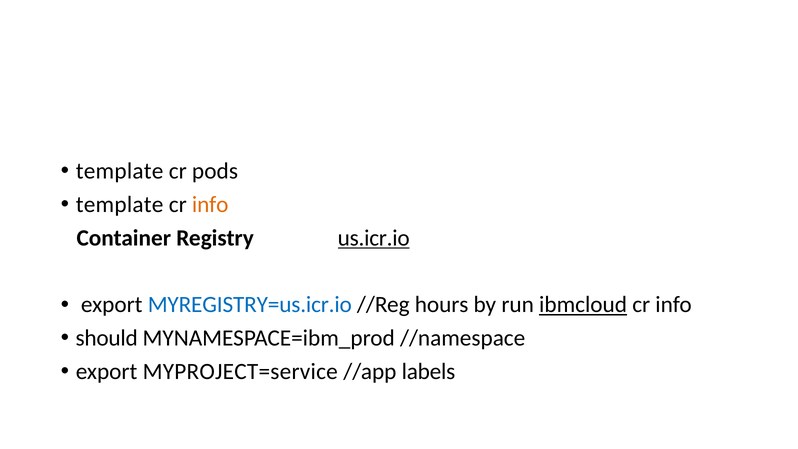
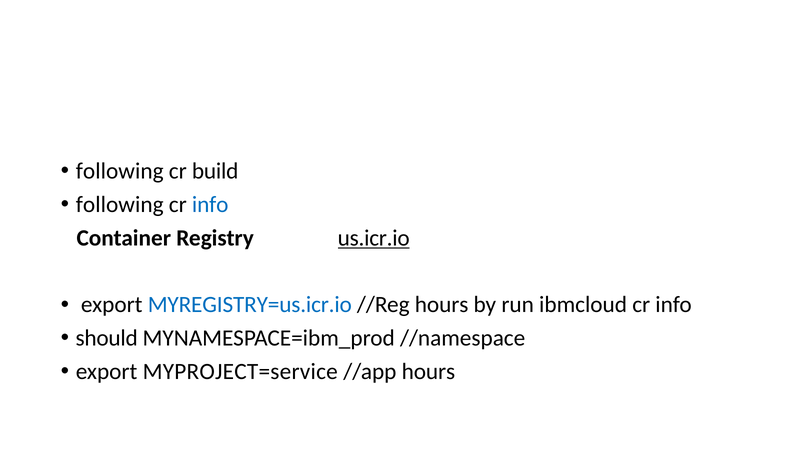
template: template -> following (120, 171)
pods: pods -> build (215, 171)
template: template -> following (120, 204)
info colour: orange -> blue (210, 204)
ibmcloud underline: present -> none (583, 305)
//app labels: labels -> hours (428, 372)
